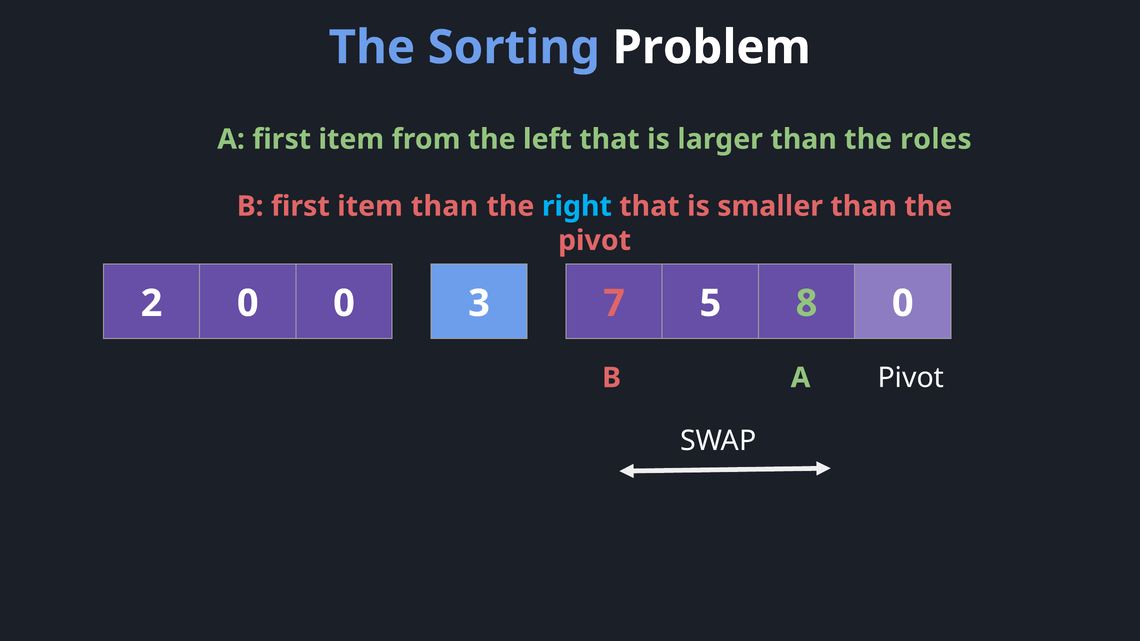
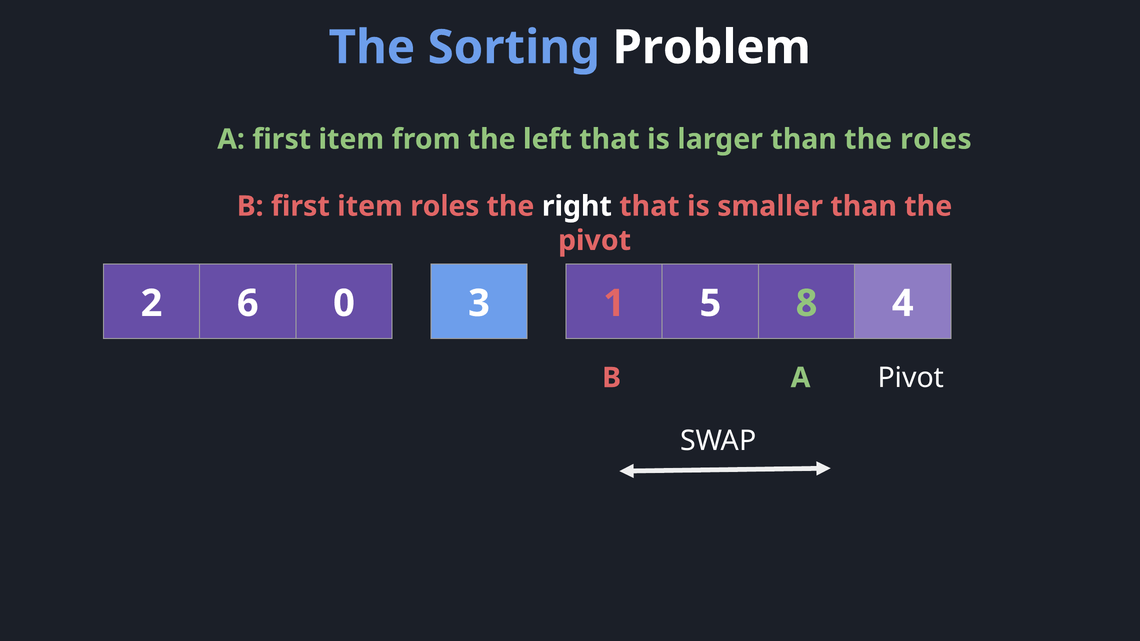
item than: than -> roles (445, 206)
right colour: light blue -> white (577, 206)
2 0: 0 -> 6 (248, 304)
7: 7 -> 1 (614, 304)
8 0: 0 -> 4 (903, 304)
